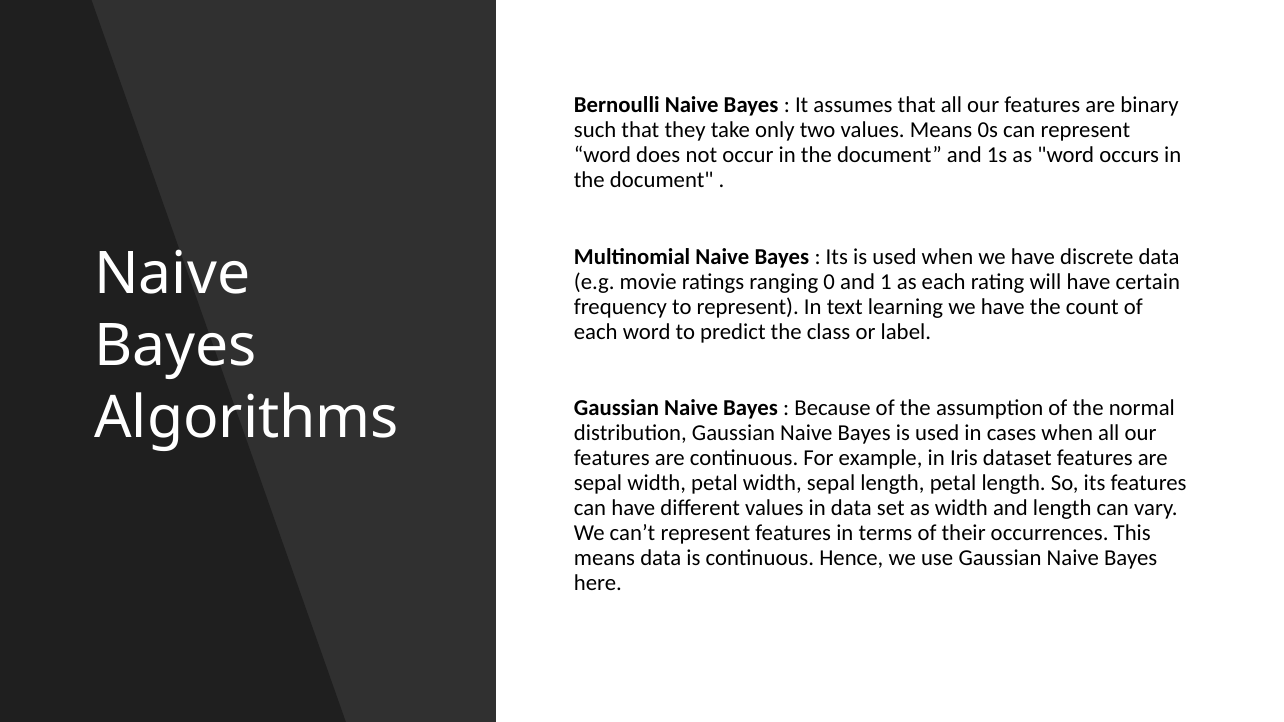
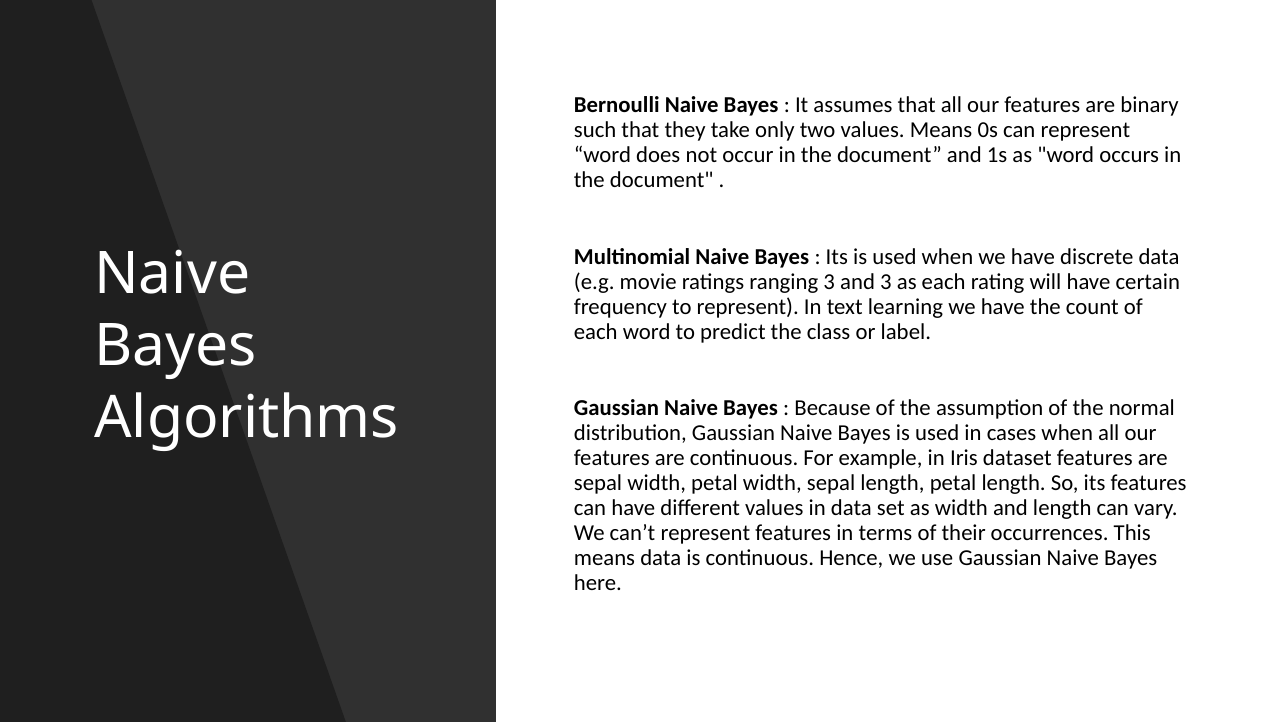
ranging 0: 0 -> 3 (829, 282)
and 1: 1 -> 3 (886, 282)
